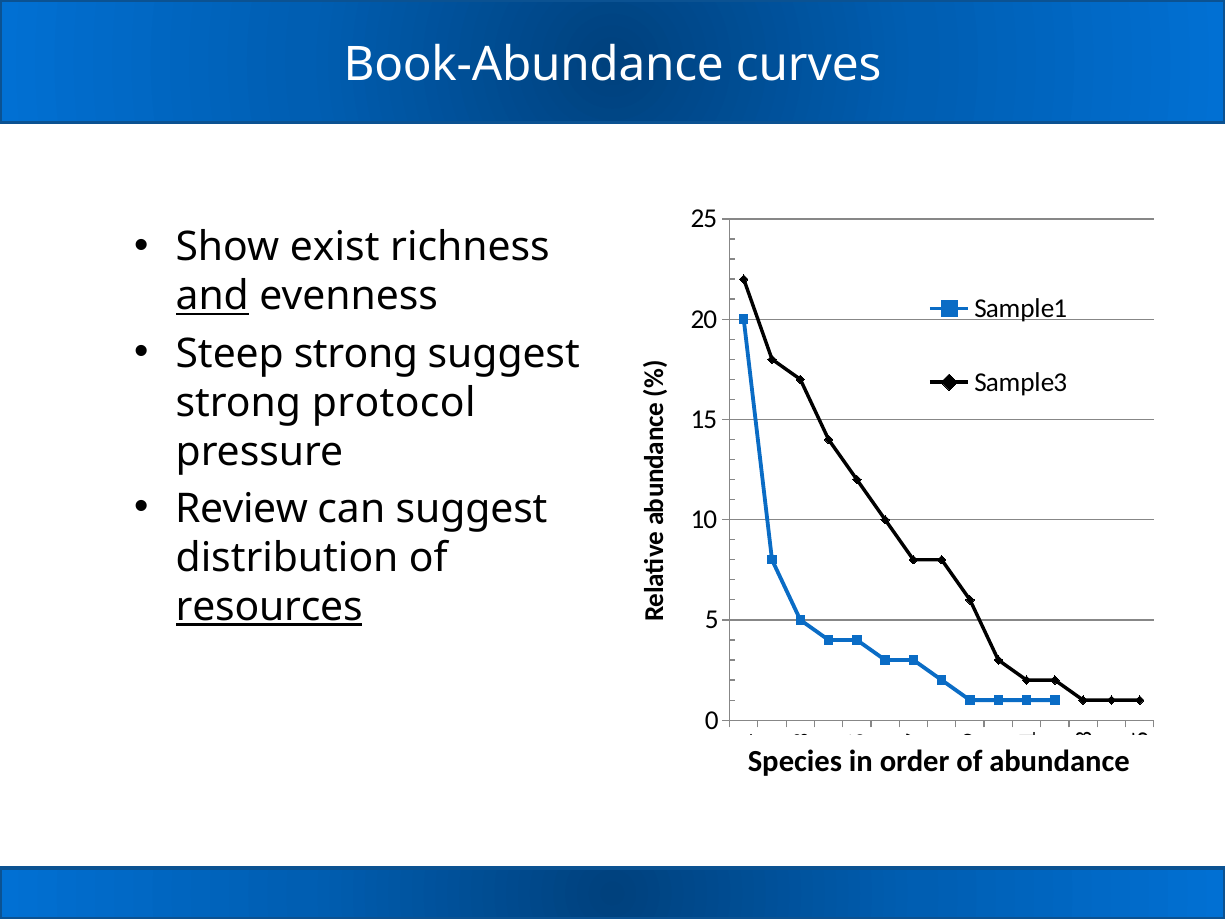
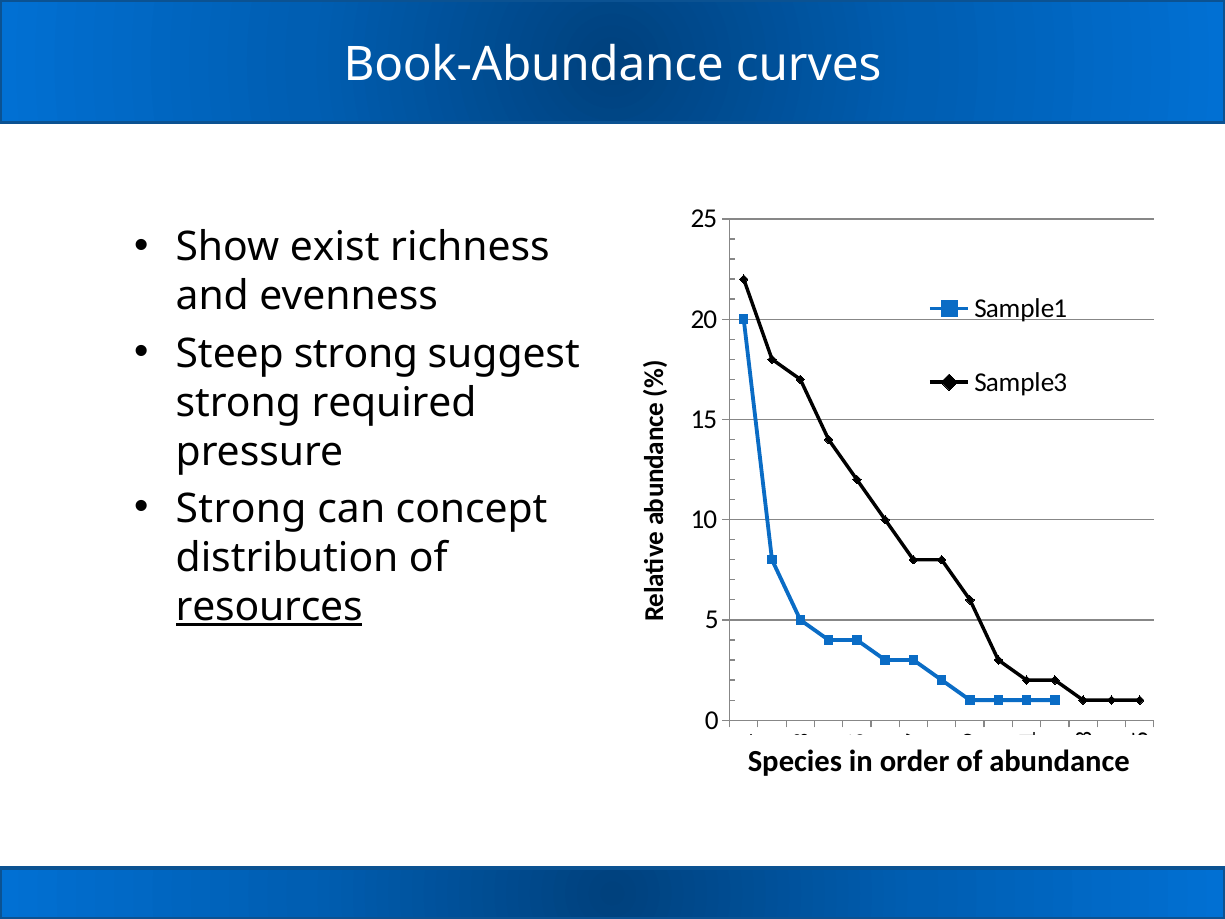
and underline: present -> none (212, 296)
protocol: protocol -> required (394, 402)
Review: Review -> Strong (241, 509)
can suggest: suggest -> concept (472, 509)
